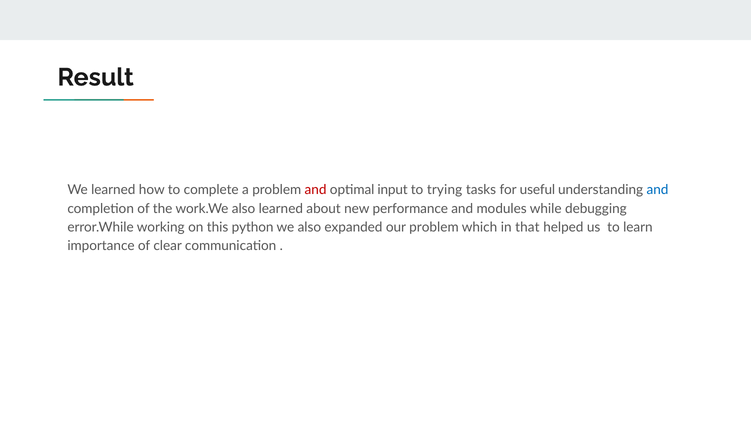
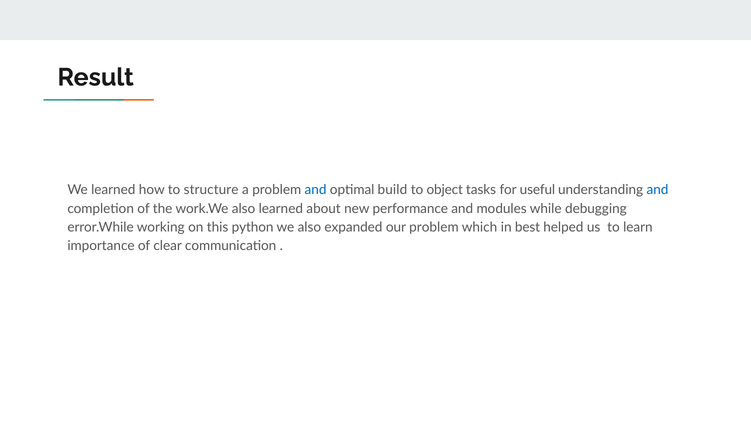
complete: complete -> structure (211, 190)
and colour: red -> blue (316, 190)
input: input -> build (392, 190)
trying: trying -> object (445, 190)
that: that -> best (527, 227)
